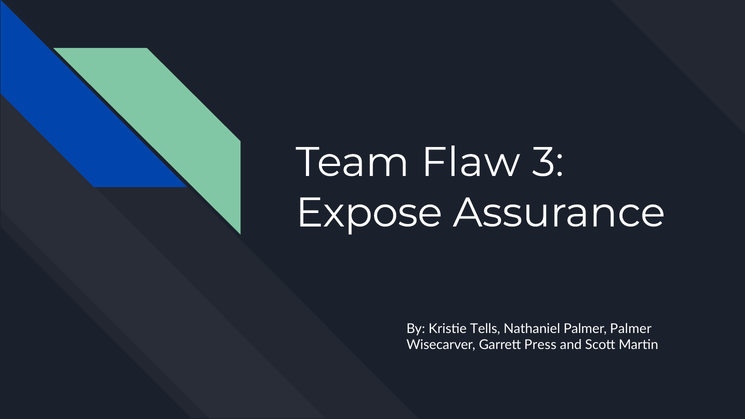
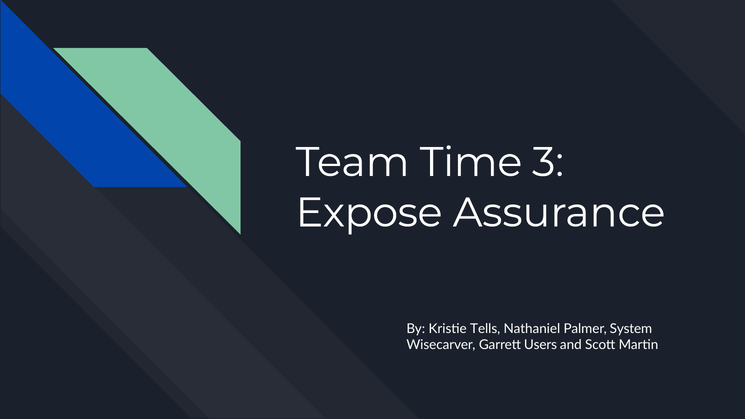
Flaw: Flaw -> Time (471, 162)
Palmer Palmer: Palmer -> System (631, 329)
Press: Press -> Users (540, 345)
